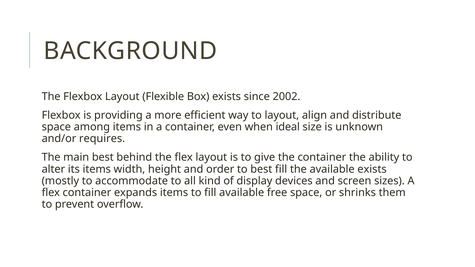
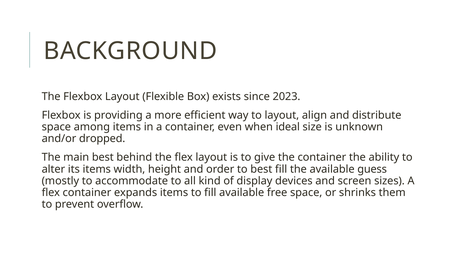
2002: 2002 -> 2023 (287, 97)
requires: requires -> dropped (102, 139)
available exists: exists -> guess (372, 169)
